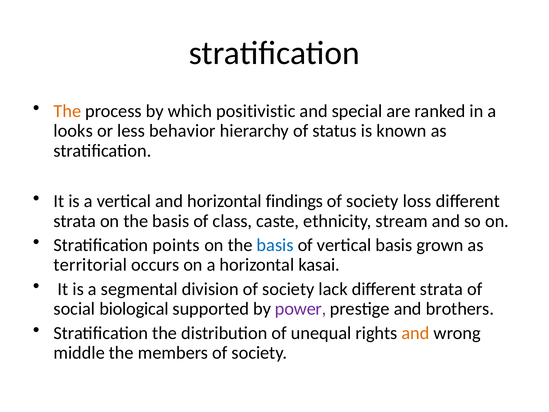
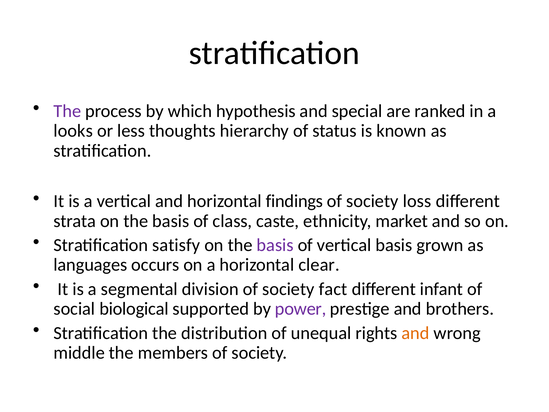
The colour: orange -> purple (67, 111)
positivistic: positivistic -> hypothesis (256, 111)
behavior: behavior -> thoughts (182, 131)
stream: stream -> market (402, 221)
points: points -> satisfy (176, 245)
basis colour: blue -> purple (275, 245)
territorial: territorial -> languages (90, 265)
kasai: kasai -> clear (319, 265)
lack: lack -> fact (333, 289)
strata: strata -> infant (442, 289)
